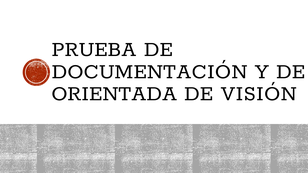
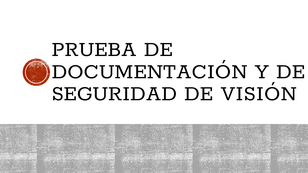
ORIENTADA: ORIENTADA -> SEGURIDAD (114, 93)
